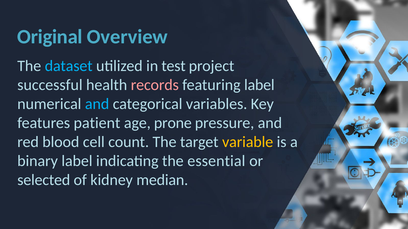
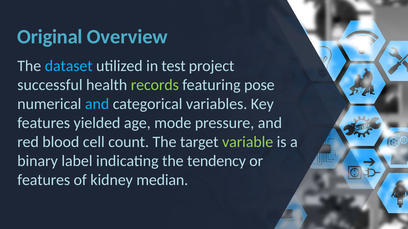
records colour: pink -> light green (155, 85)
featuring label: label -> pose (259, 85)
patient: patient -> yielded (97, 123)
prone: prone -> mode (173, 123)
variable colour: yellow -> light green (248, 142)
essential: essential -> tendency (217, 161)
selected: selected -> features (44, 180)
